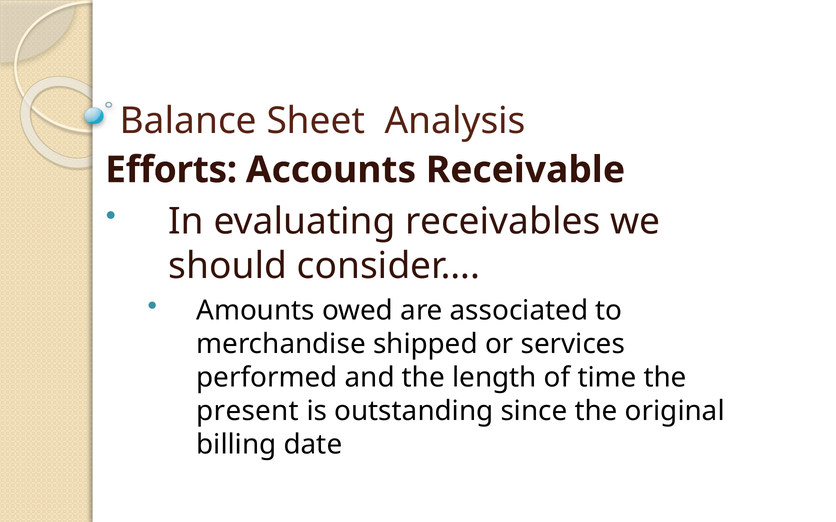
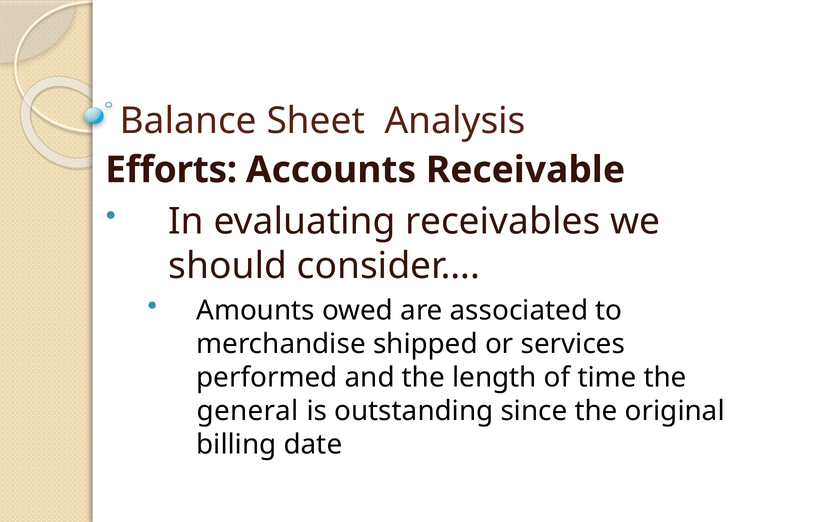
present: present -> general (248, 411)
